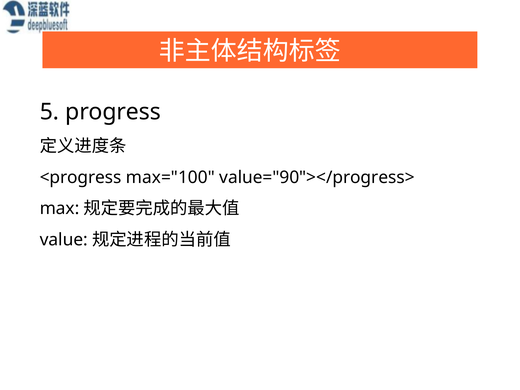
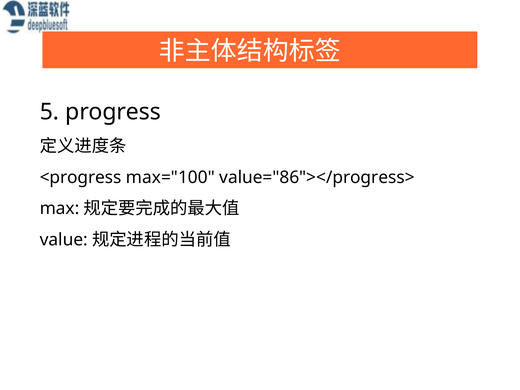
value="90"></progress>: value="90"></progress> -> value="86"></progress> (317, 177)
